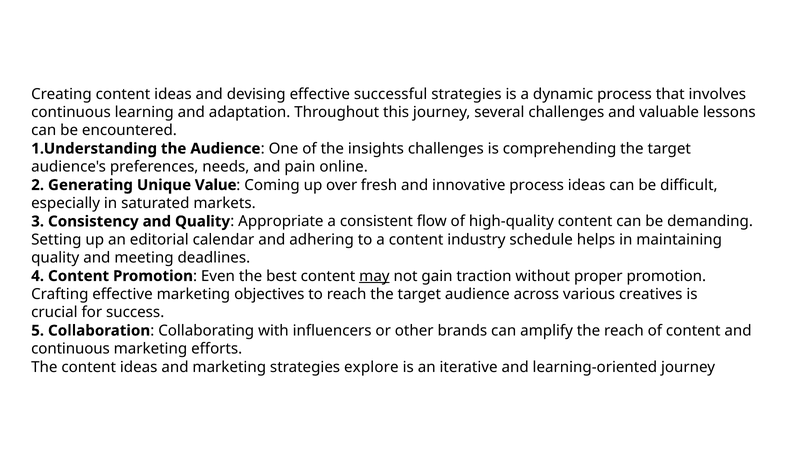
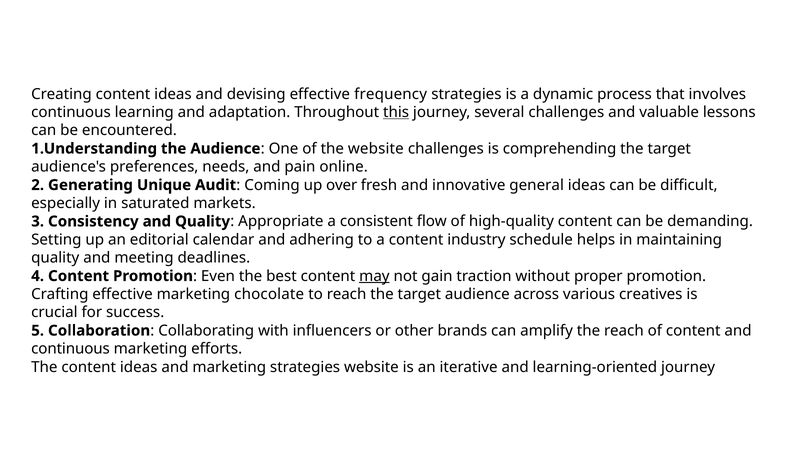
successful: successful -> frequency (391, 94)
this underline: none -> present (396, 112)
the insights: insights -> website (376, 148)
Value: Value -> Audit (216, 185)
innovative process: process -> general (537, 185)
objectives: objectives -> chocolate (269, 294)
strategies explore: explore -> website (371, 367)
